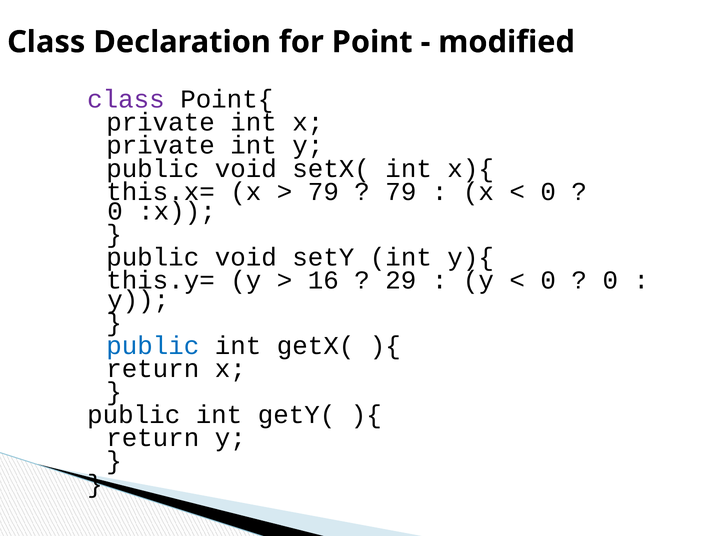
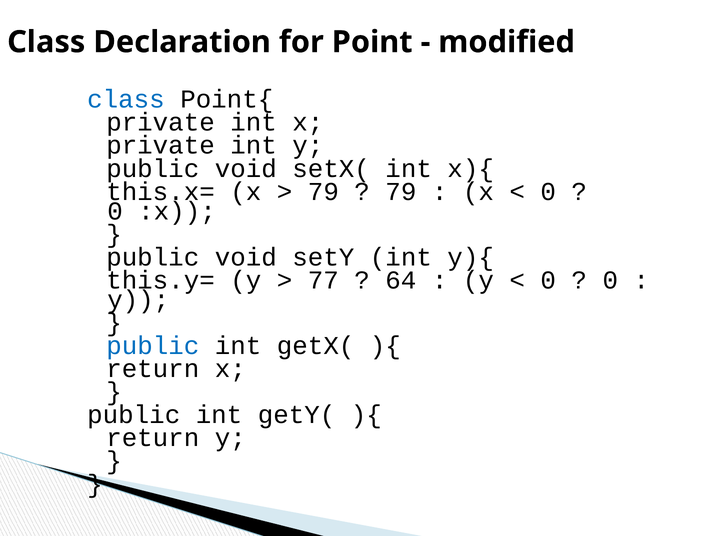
class colour: purple -> blue (126, 99)
16: 16 -> 77 (323, 280)
29: 29 -> 64 (401, 280)
